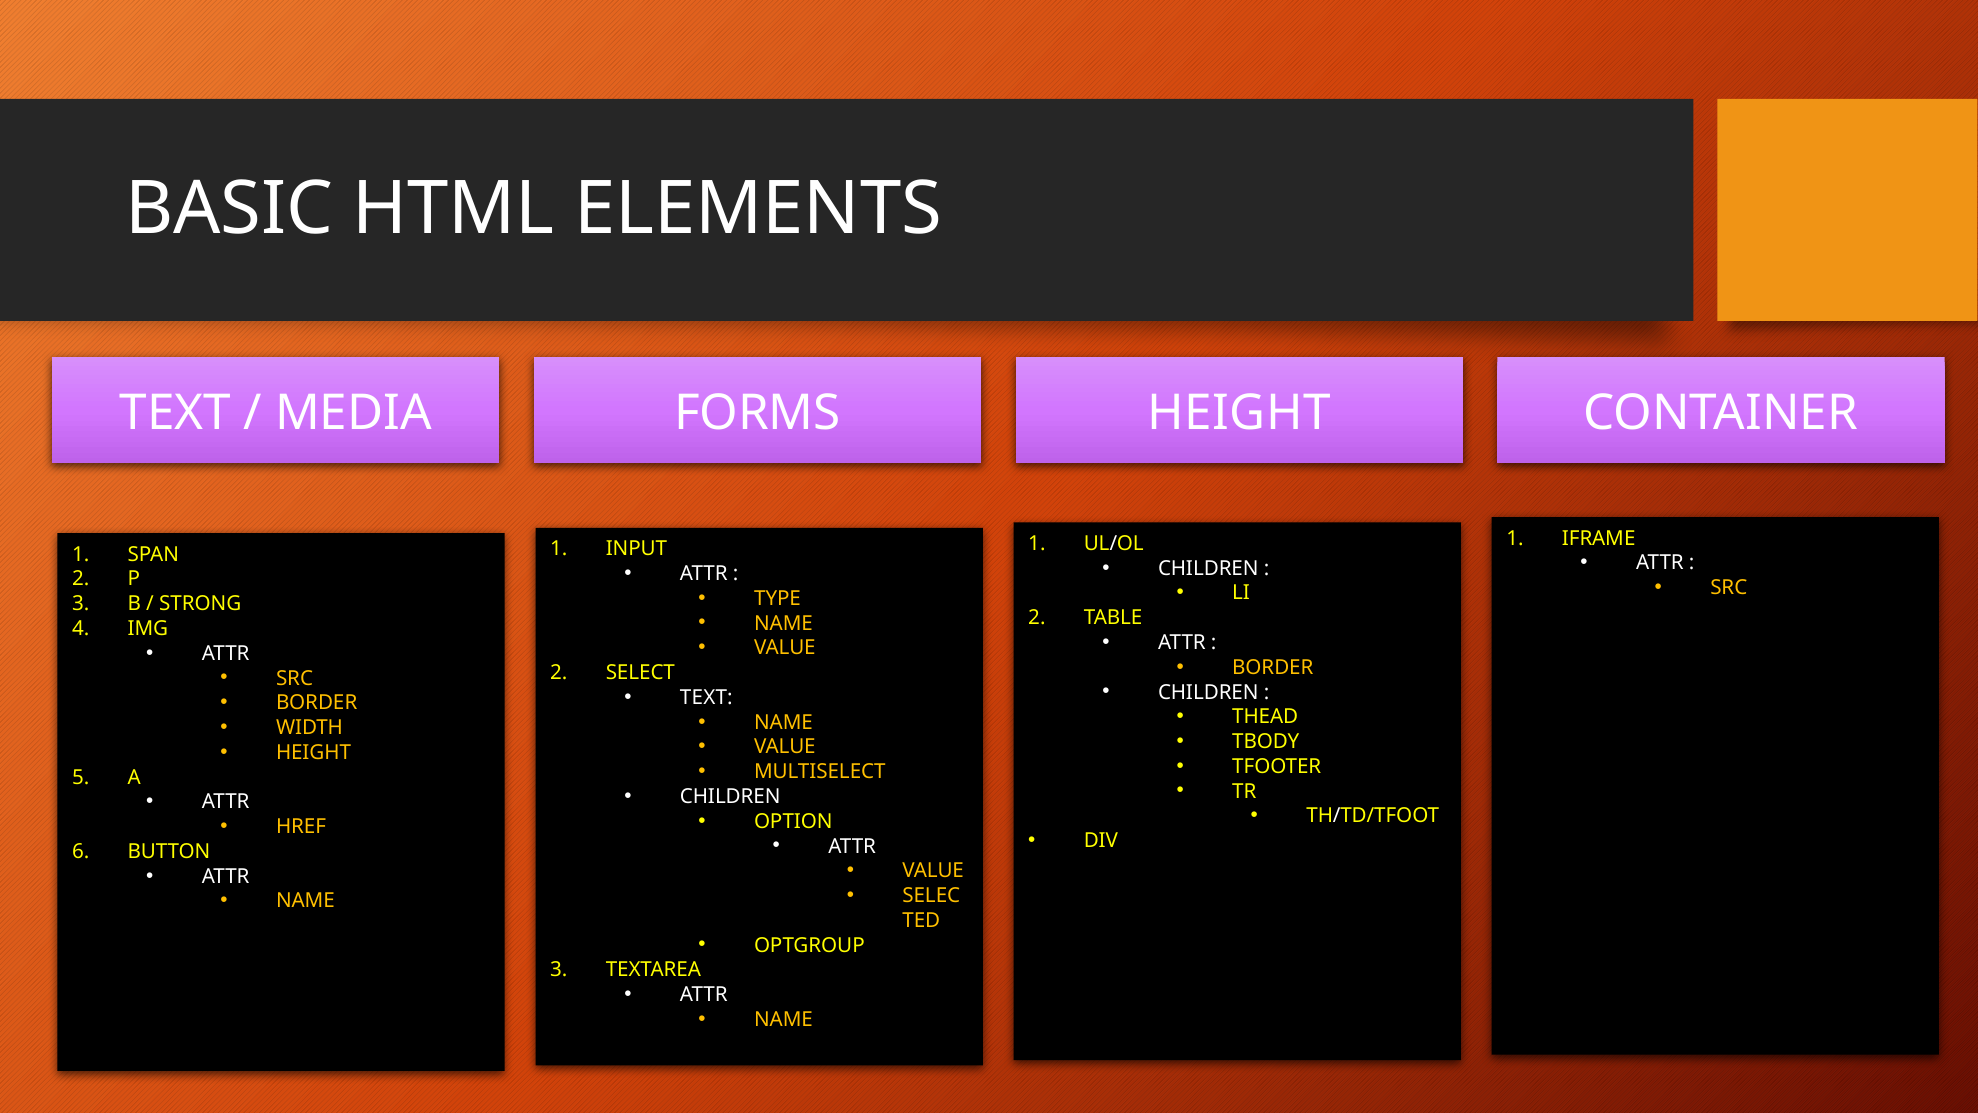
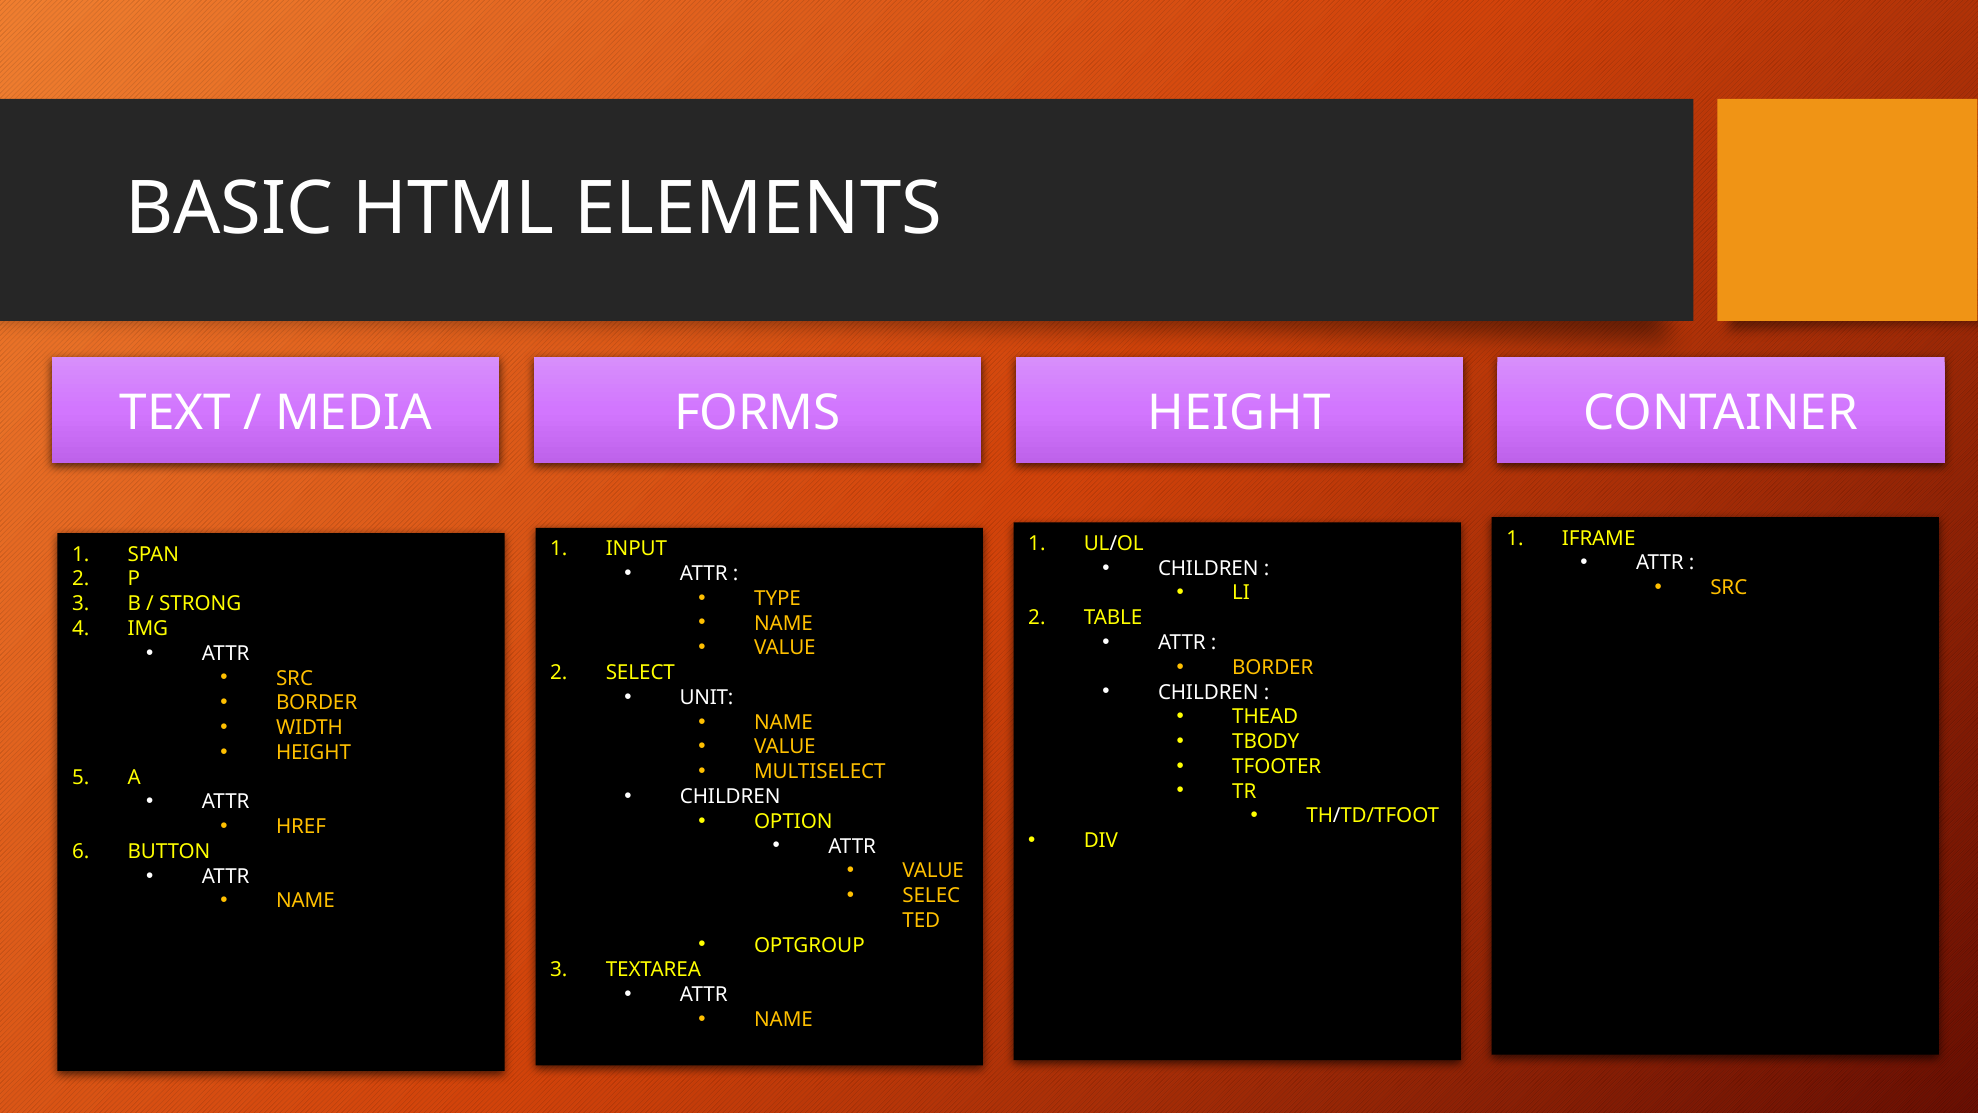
TEXT: TEXT -> UNIT (707, 697)
